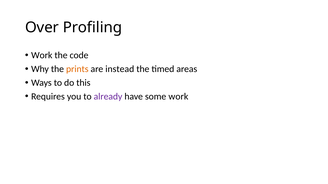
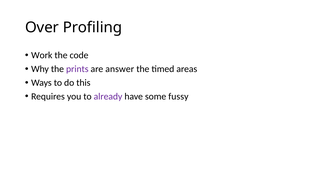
prints colour: orange -> purple (77, 69)
instead: instead -> answer (120, 69)
some work: work -> fussy (178, 97)
